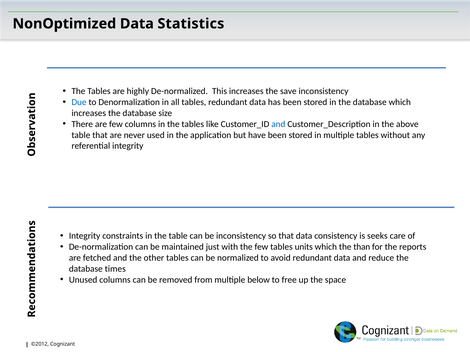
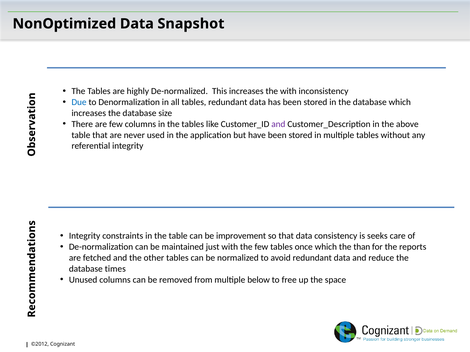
Statistics: Statistics -> Snapshot (191, 24)
the save: save -> with (288, 91)
and colour: blue -> purple (278, 124)
be inconsistency: inconsistency -> improvement (241, 236)
units: units -> once (304, 247)
